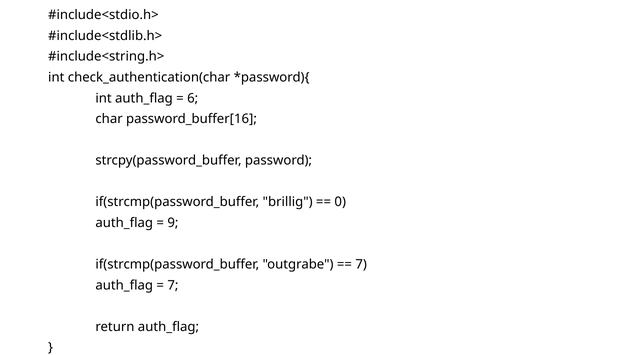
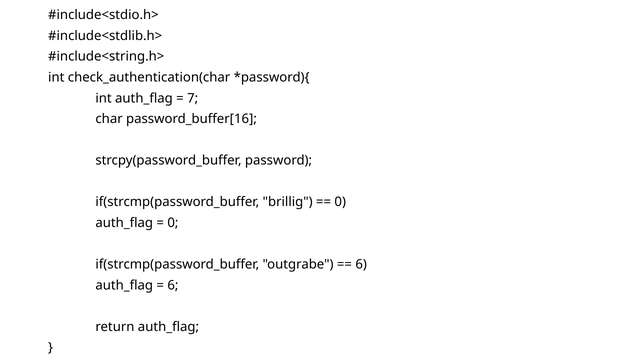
6: 6 -> 7 (193, 98)
9: 9 -> 0 (173, 223)
7: 7 -> 6 (361, 264)
7: 7 -> 6 (173, 285)
